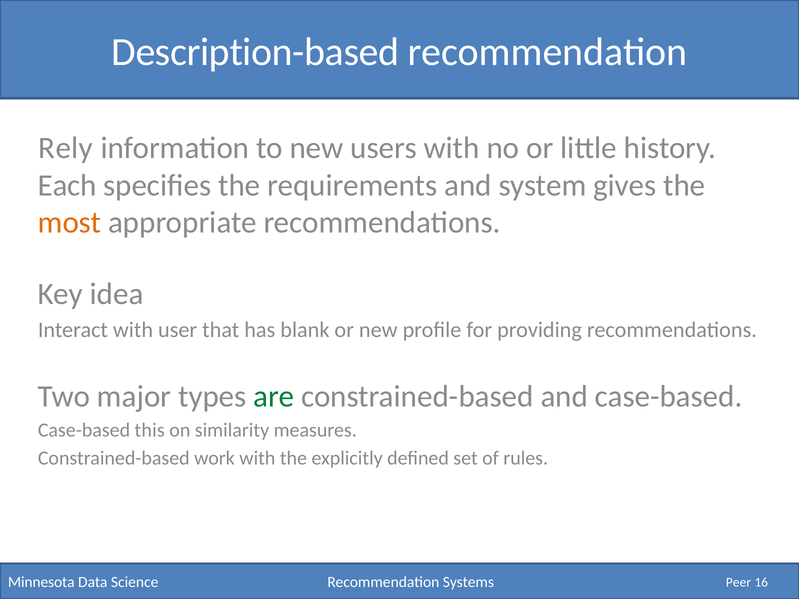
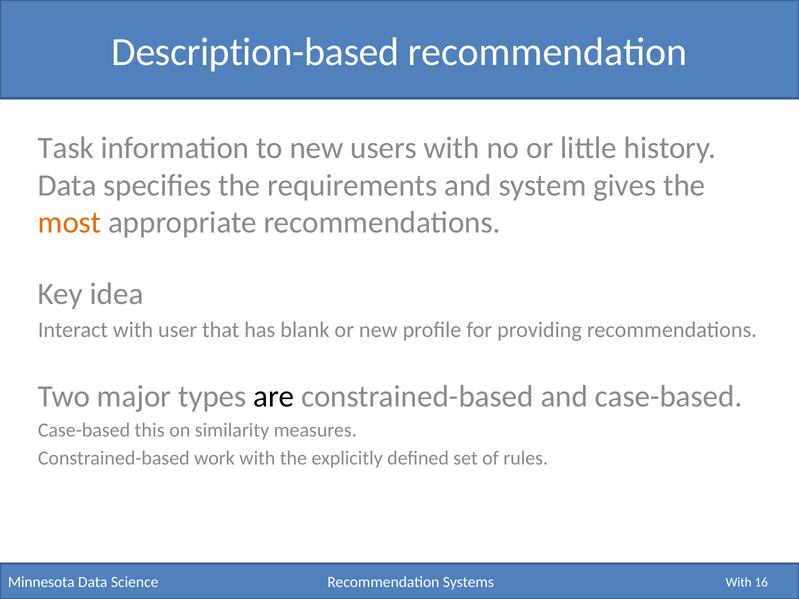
Rely: Rely -> Task (66, 148)
Each: Each -> Data (67, 185)
are colour: green -> black (274, 397)
Systems Peer: Peer -> With (739, 583)
